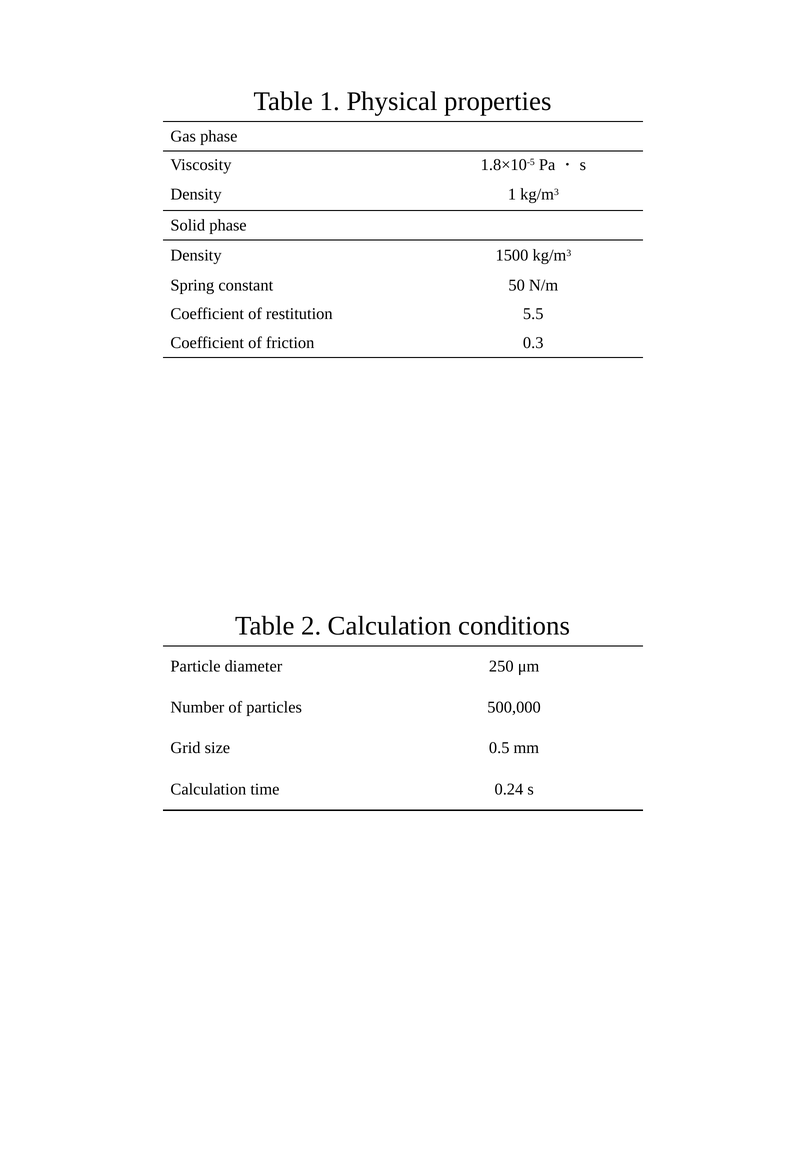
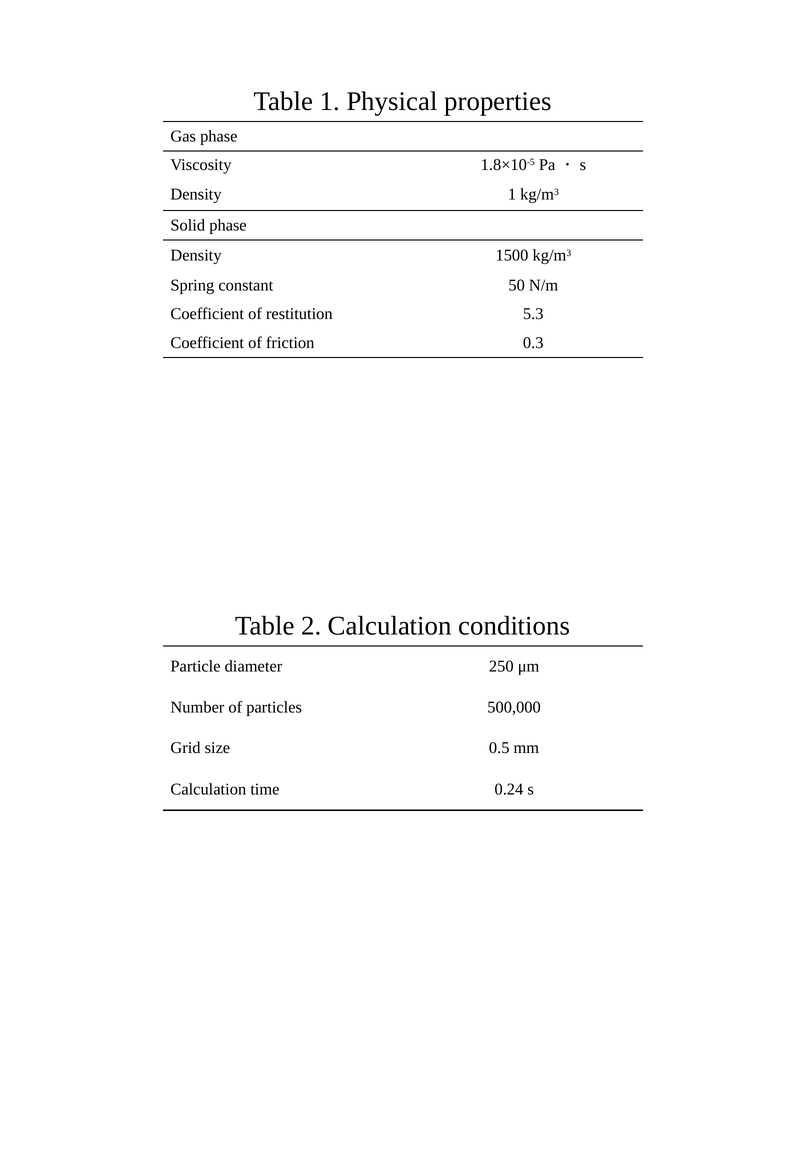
5.5: 5.5 -> 5.3 (533, 314)
